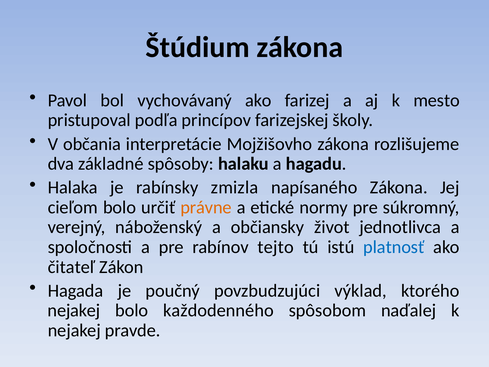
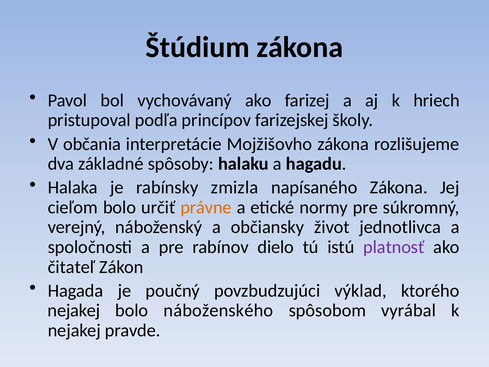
mesto: mesto -> hriech (437, 100)
tejto: tejto -> dielo (276, 247)
platnosť colour: blue -> purple (394, 247)
každodenného: každodenného -> náboženského (218, 310)
naďalej: naďalej -> vyrábal (409, 310)
